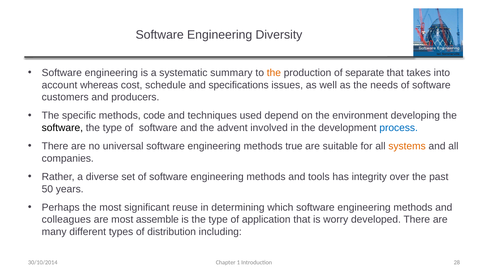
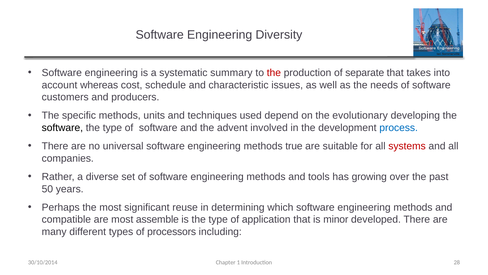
the colour: orange -> red (274, 73)
specifications: specifications -> characteristic (239, 85)
code: code -> units (154, 115)
environment: environment -> evolutionary (360, 115)
systems colour: orange -> red (407, 146)
integrity: integrity -> growing (369, 176)
colleagues: colleagues -> compatible (66, 219)
worry: worry -> minor (336, 219)
distribution: distribution -> processors (172, 231)
